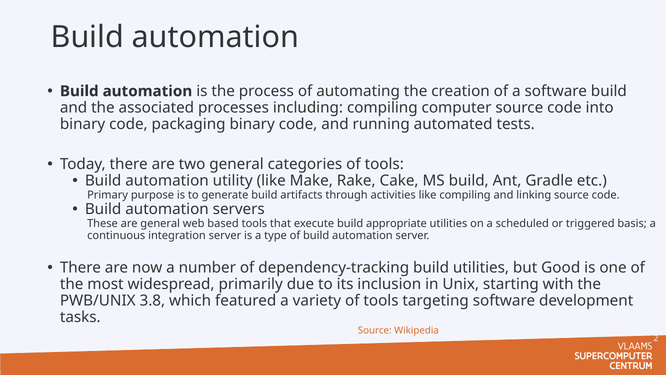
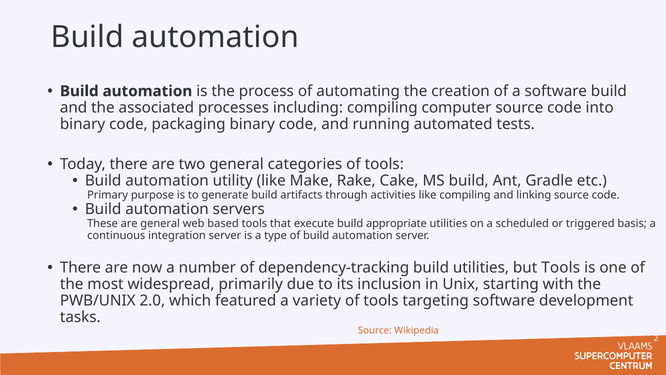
but Good: Good -> Tools (561, 267)
3.8: 3.8 -> 2.0 (152, 300)
